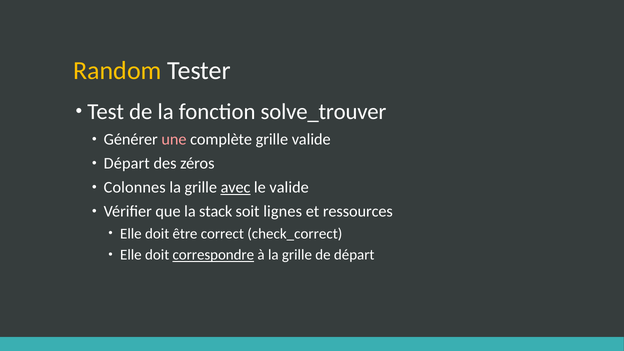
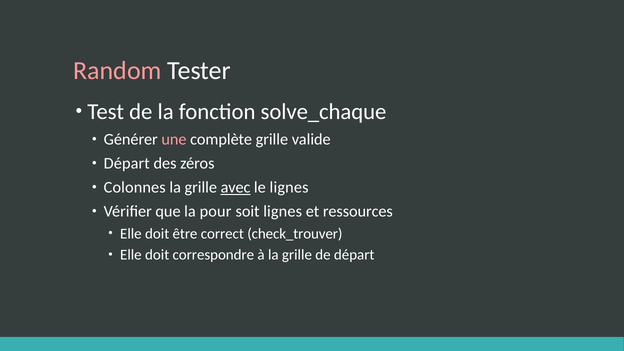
Random colour: yellow -> pink (117, 70)
solve_trouver: solve_trouver -> solve_chaque (323, 112)
le valide: valide -> lignes (289, 187)
stack: stack -> pour (216, 212)
check_correct: check_correct -> check_trouver (295, 234)
correspondre underline: present -> none (213, 255)
